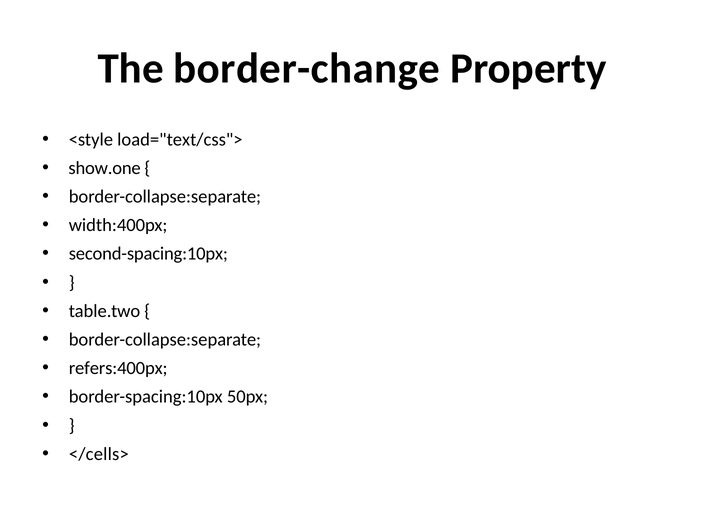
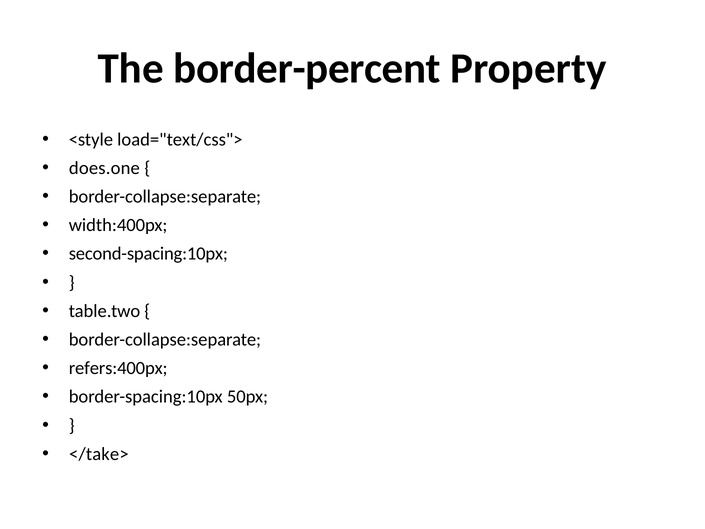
border-change: border-change -> border-percent (307, 68)
show.one: show.one -> does.one (104, 168)
</cells>: </cells> -> </take> (99, 454)
